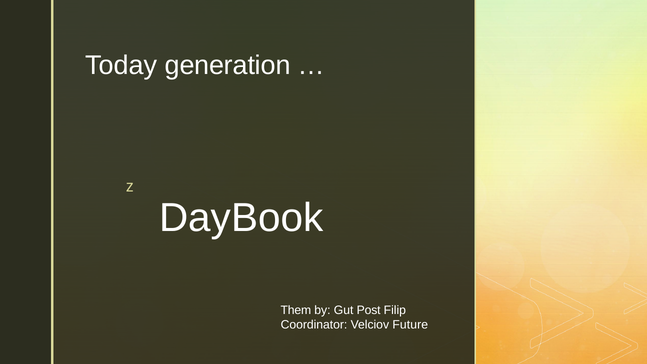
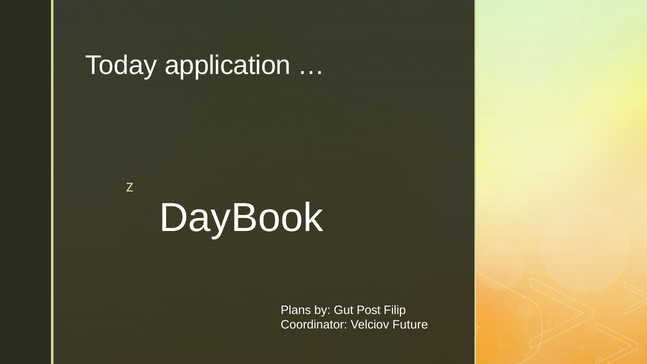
generation: generation -> application (228, 65)
Them: Them -> Plans (296, 310)
